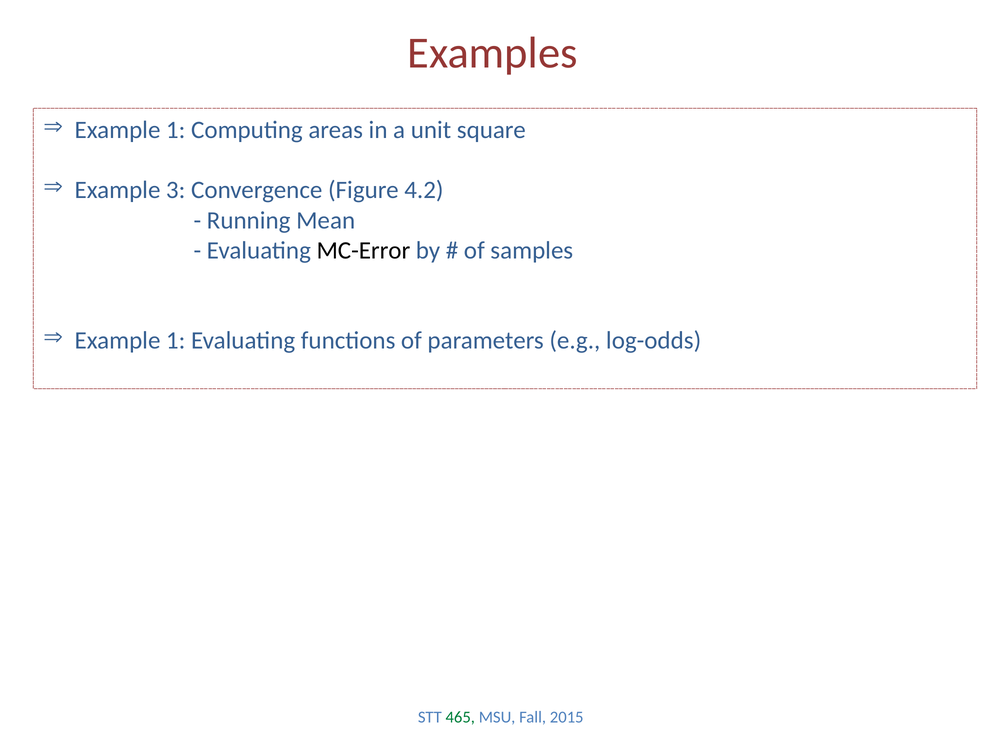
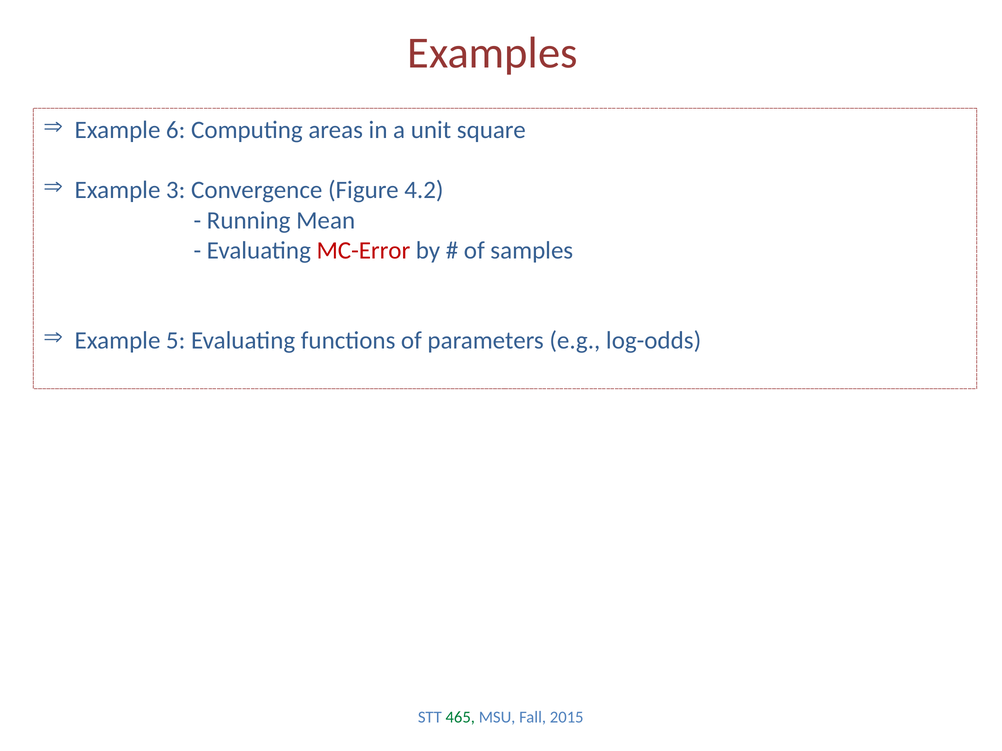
1: 1 -> 6 (176, 130)
MC-Error colour: black -> red (363, 250)
1: 1 -> 5 (176, 341)
